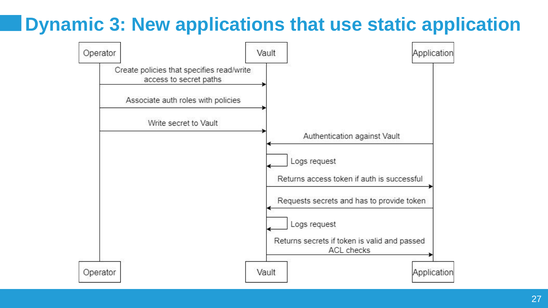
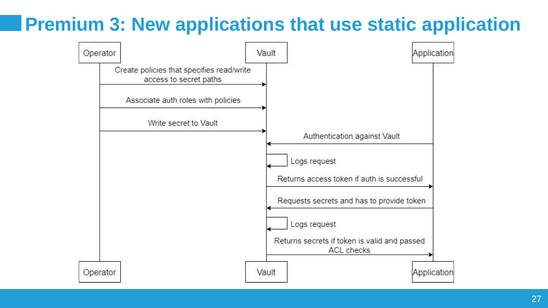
Dynamic: Dynamic -> Premium (65, 25)
